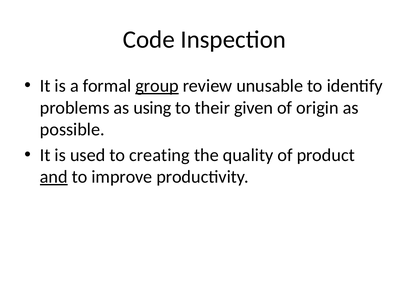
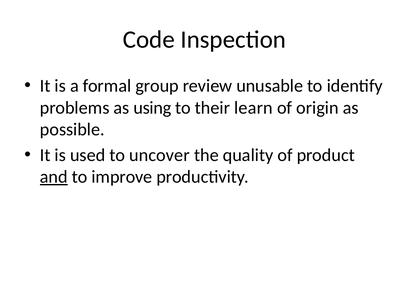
group underline: present -> none (157, 86)
given: given -> learn (253, 108)
creating: creating -> uncover (159, 155)
